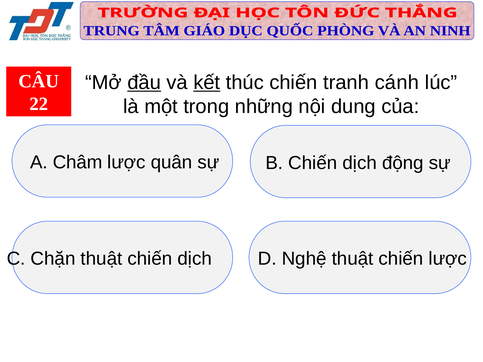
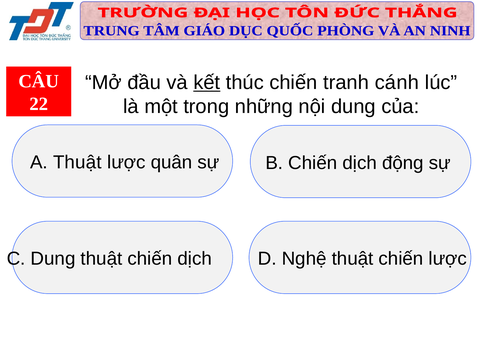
đầu underline: present -> none (144, 83)
A Châm: Châm -> Thuật (77, 162)
C Chặn: Chặn -> Dung (53, 259)
